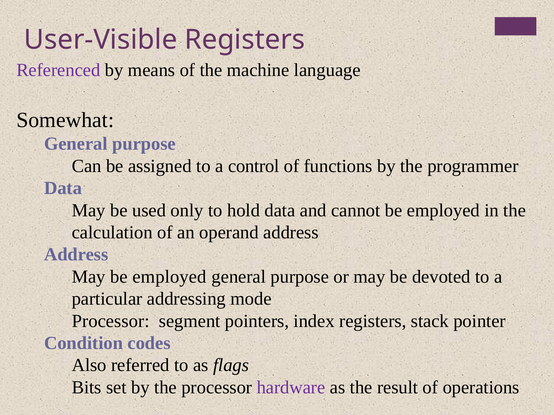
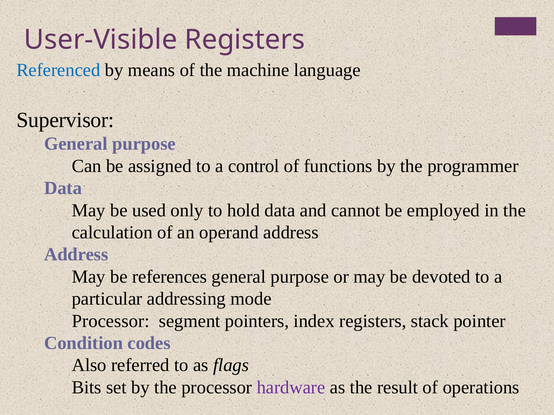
Referenced colour: purple -> blue (58, 70)
Somewhat: Somewhat -> Supervisor (65, 120)
May be employed: employed -> references (170, 277)
